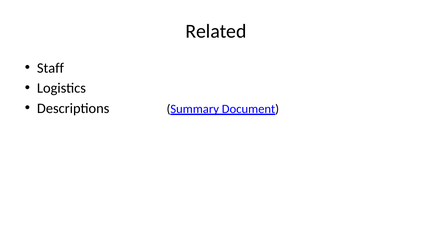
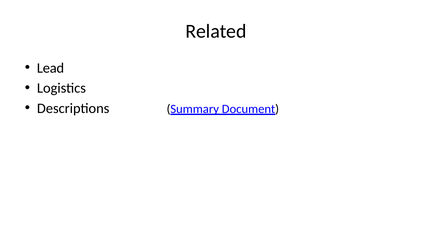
Staff: Staff -> Lead (51, 68)
